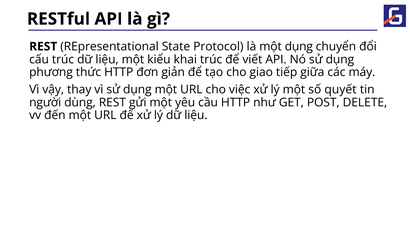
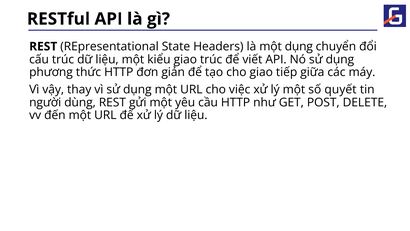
Protocol: Protocol -> Headers (218, 46)
kiểu khai: khai -> giao (185, 59)
